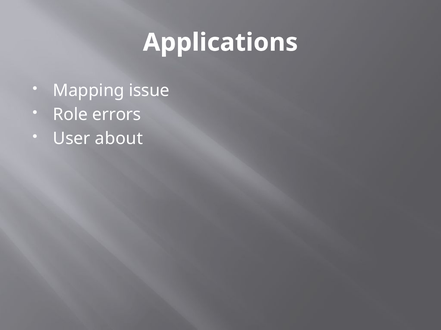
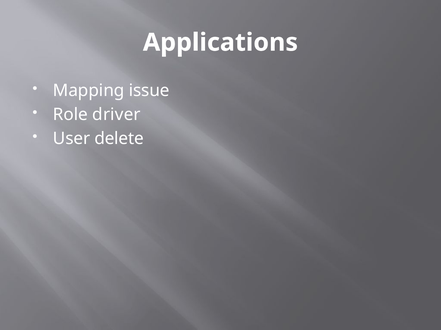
errors: errors -> driver (117, 115)
about: about -> delete (119, 139)
